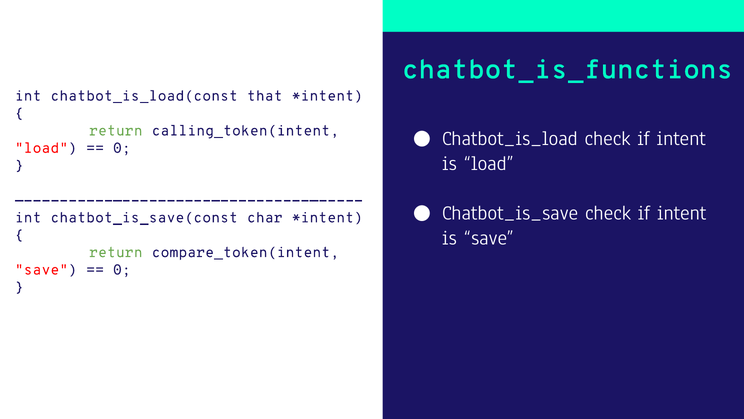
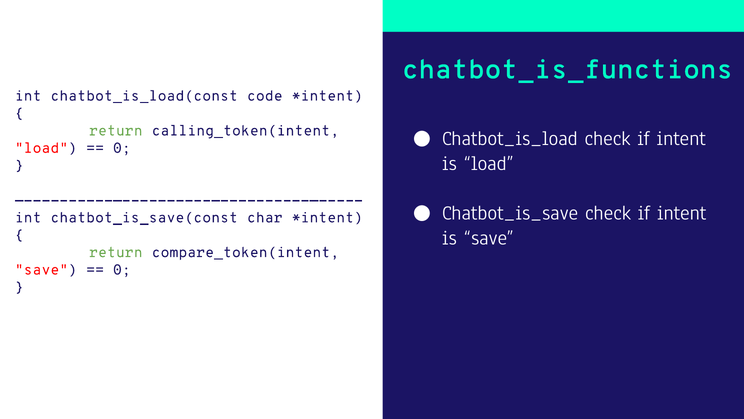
that: that -> code (265, 96)
